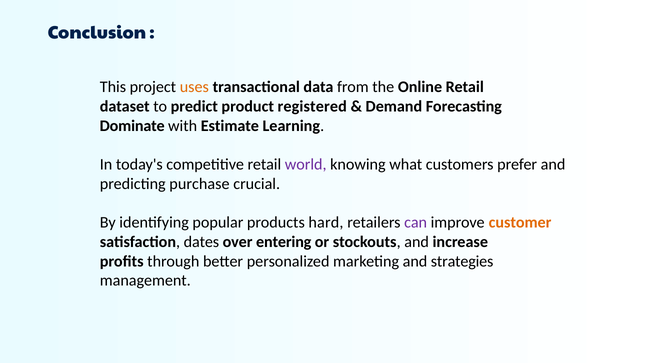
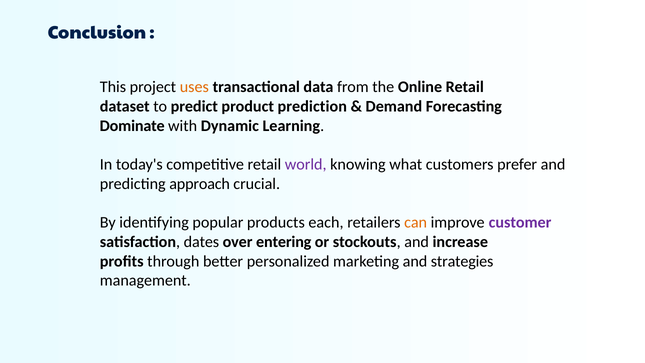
registered: registered -> prediction (312, 106)
Estimate: Estimate -> Dynamic (230, 126)
purchase: purchase -> approach (200, 184)
hard: hard -> each (326, 222)
can colour: purple -> orange (416, 222)
customer colour: orange -> purple (520, 222)
